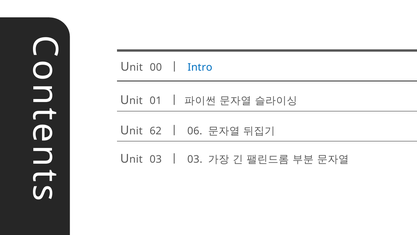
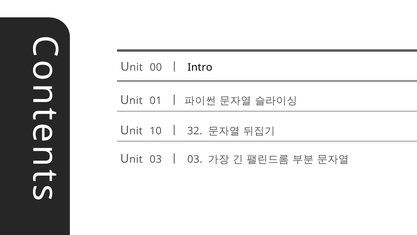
Intro colour: blue -> black (200, 67)
62: 62 -> 10 (156, 131)
06: 06 -> 32 (195, 131)
